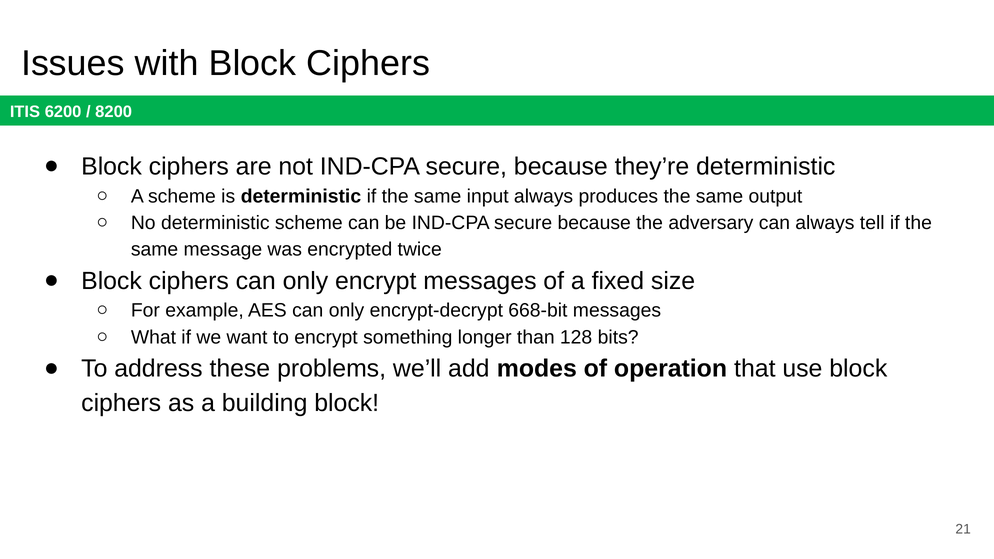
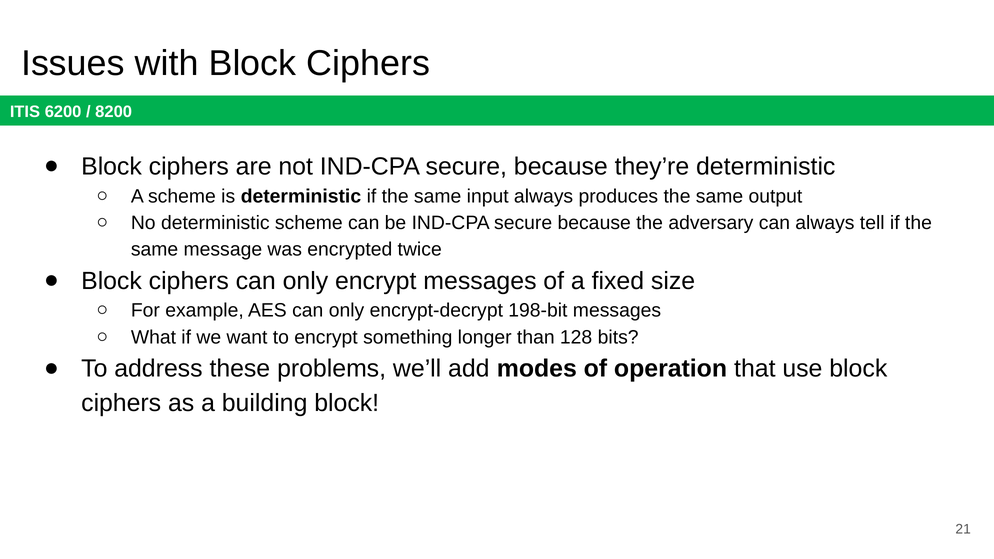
668-bit: 668-bit -> 198-bit (538, 311)
